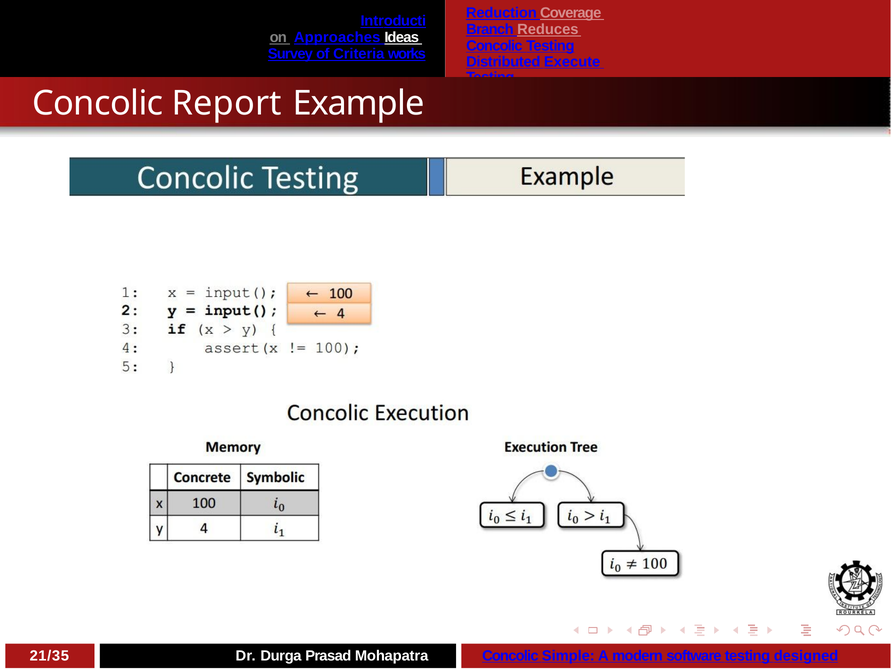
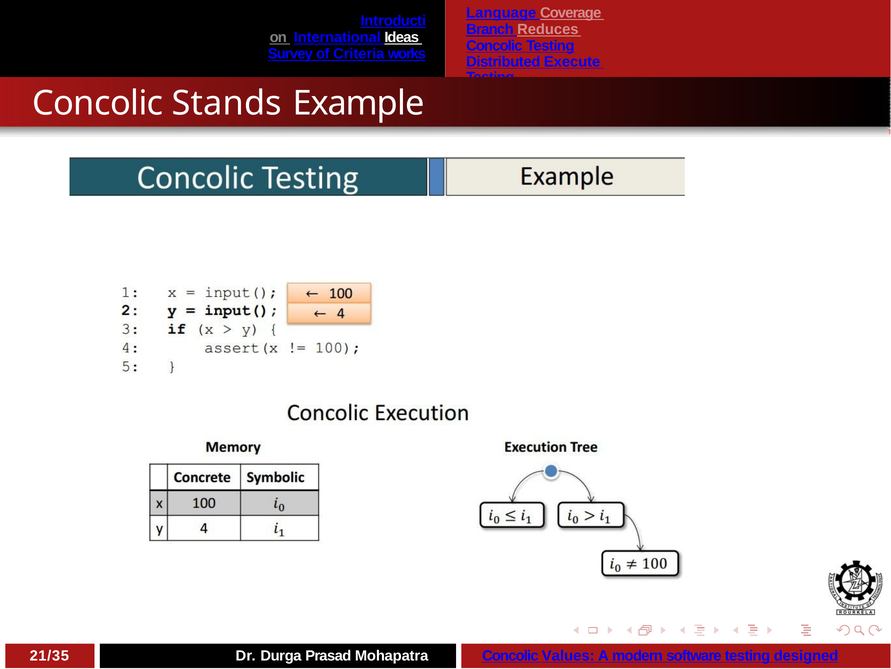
Reduction: Reduction -> Language (501, 13)
Approaches: Approaches -> International (337, 37)
Report: Report -> Stands (227, 103)
Simple: Simple -> Values (568, 655)
